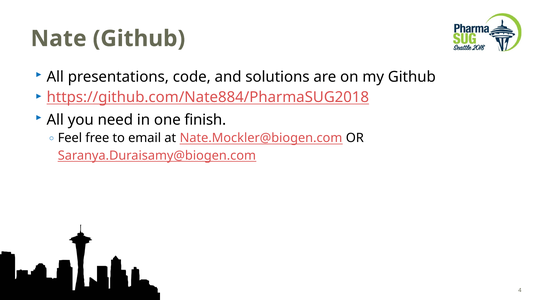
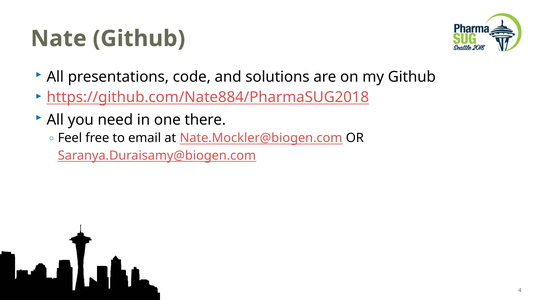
finish: finish -> there (205, 120)
